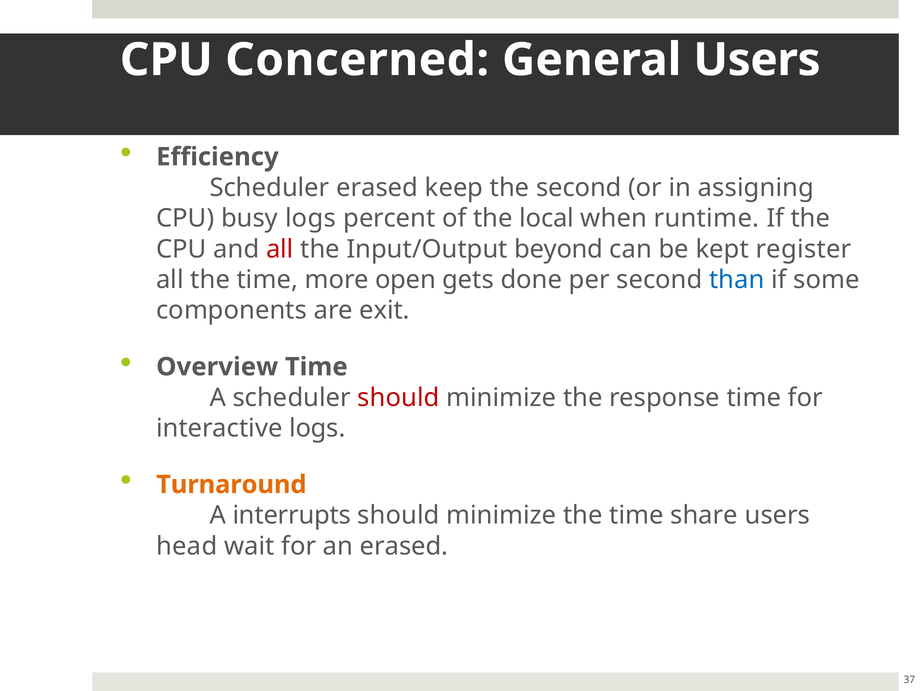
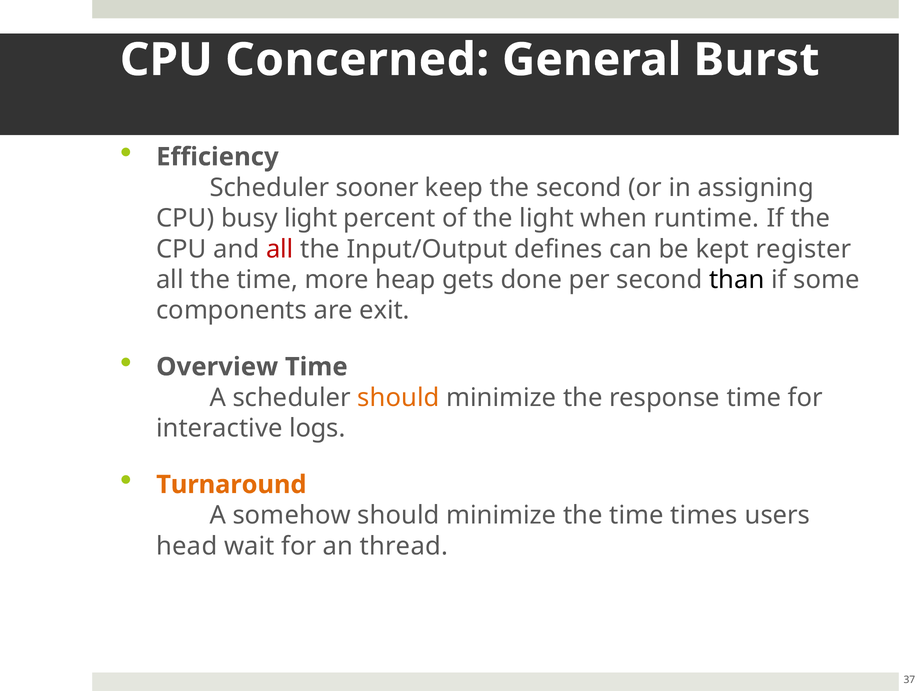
General Users: Users -> Burst (756, 60)
Scheduler erased: erased -> sooner (377, 188)
busy logs: logs -> light (311, 219)
the local: local -> light (547, 219)
beyond: beyond -> defines (559, 249)
open: open -> heap (405, 280)
than colour: blue -> black (737, 280)
should colour: red -> orange (398, 398)
interrupts: interrupts -> somehow (292, 516)
share: share -> times (704, 516)
an erased: erased -> thread (404, 546)
